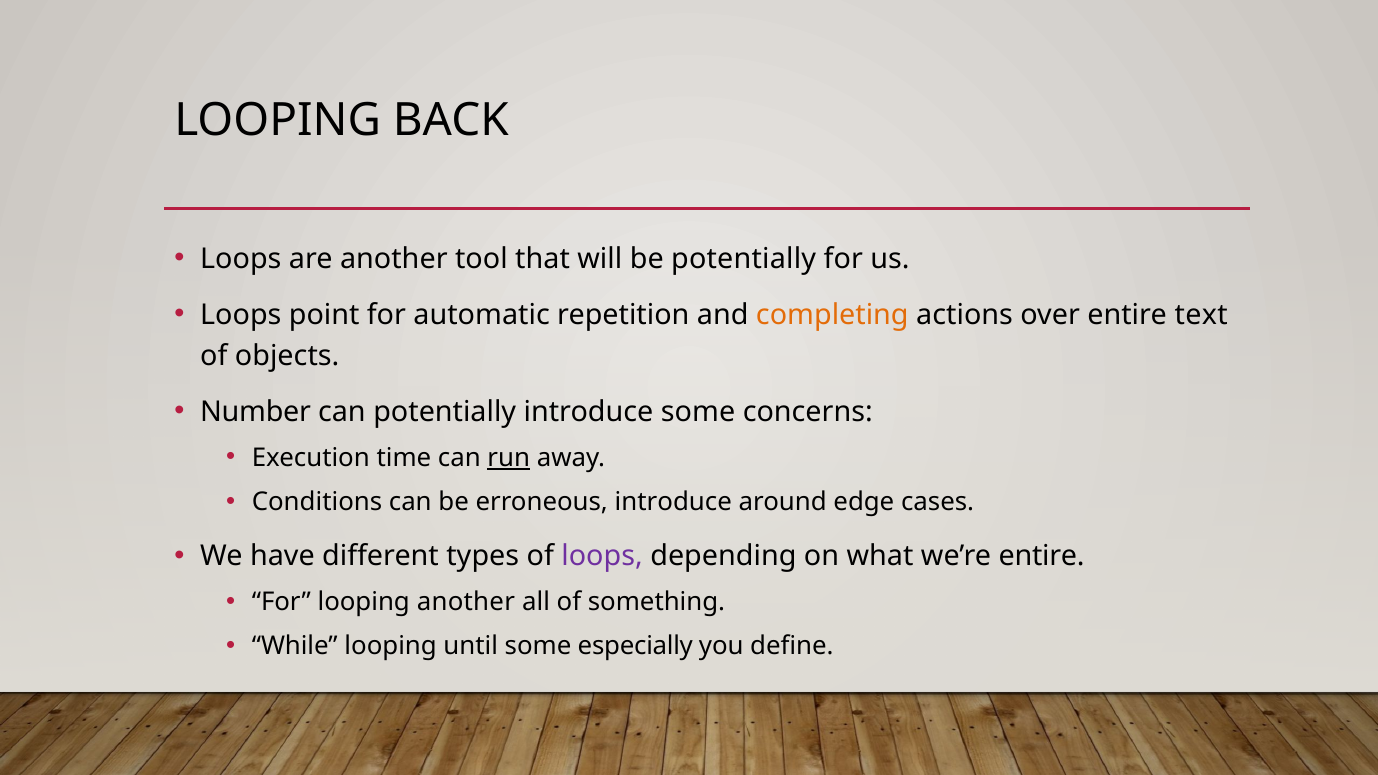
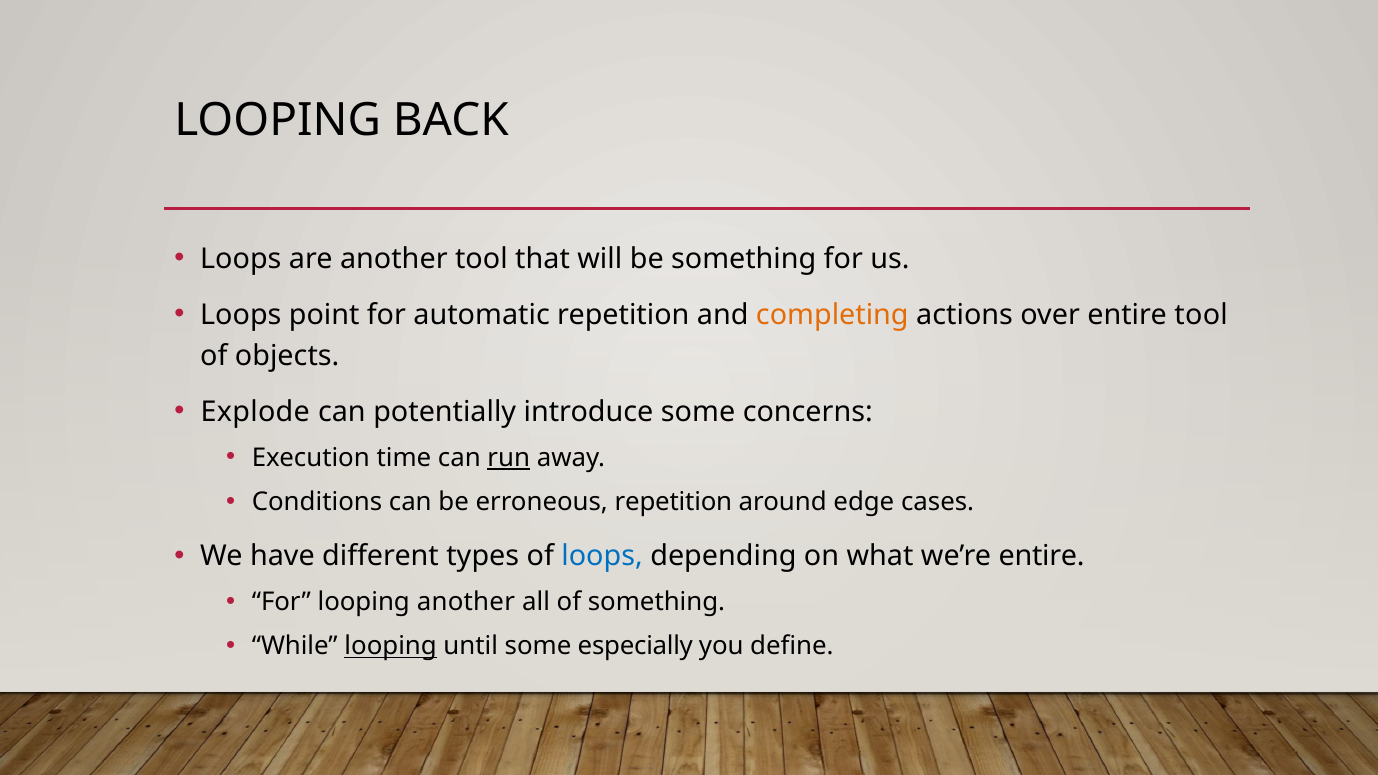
be potentially: potentially -> something (744, 259)
entire text: text -> tool (1201, 315)
Number: Number -> Explode (255, 412)
erroneous introduce: introduce -> repetition (673, 502)
loops colour: purple -> blue (602, 556)
looping underline: none -> present (391, 646)
